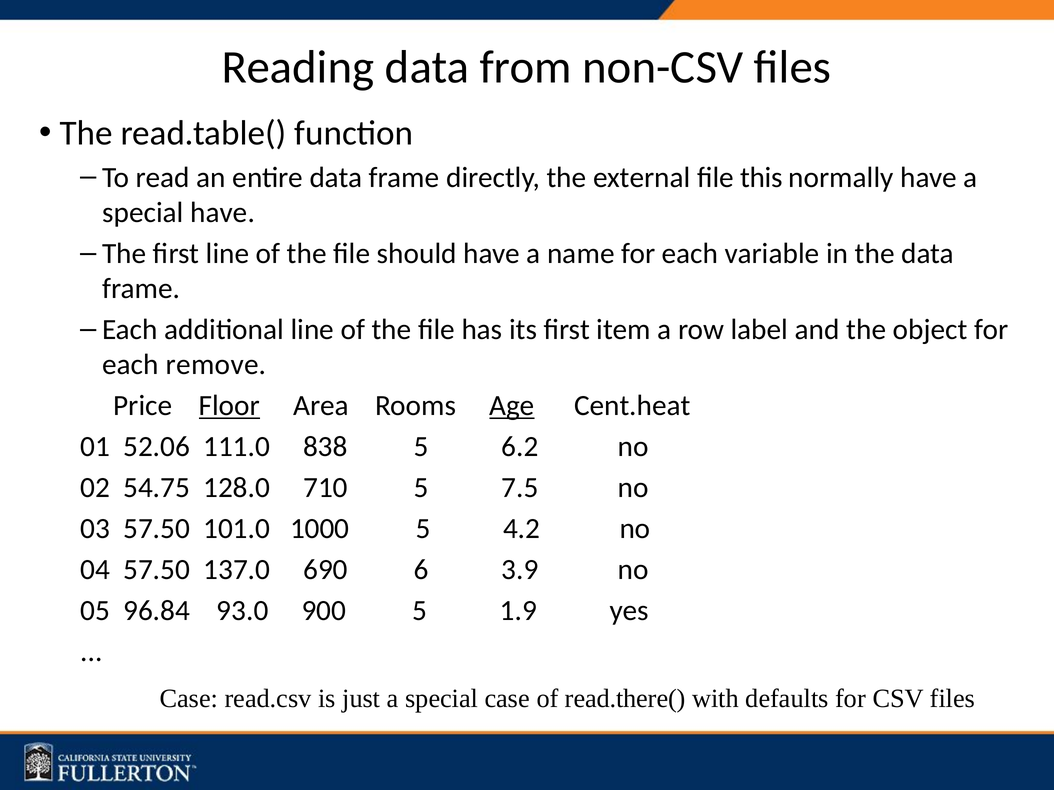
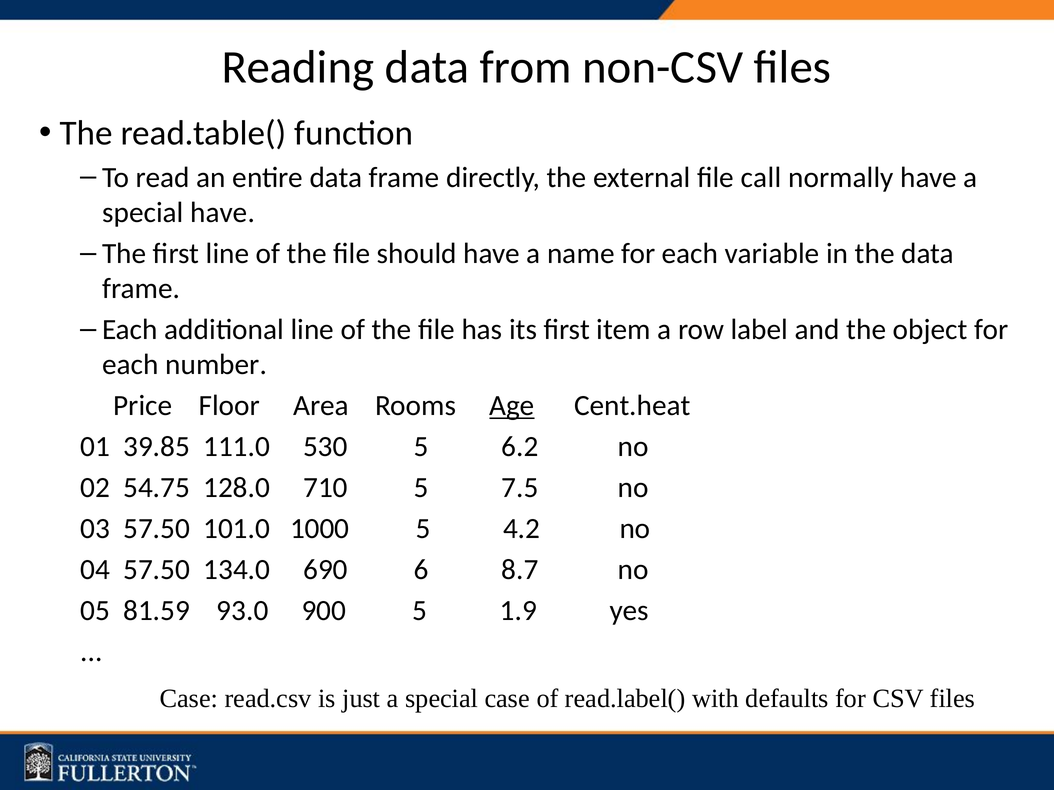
this: this -> call (761, 178)
remove: remove -> number (216, 365)
Floor underline: present -> none (229, 406)
52.06: 52.06 -> 39.85 (157, 447)
838: 838 -> 530 (325, 447)
137.0: 137.0 -> 134.0 (237, 570)
3.9: 3.9 -> 8.7 (520, 570)
96.84: 96.84 -> 81.59 (157, 611)
read.there(: read.there( -> read.label( (625, 699)
